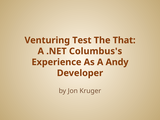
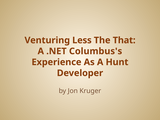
Test: Test -> Less (82, 40)
Andy: Andy -> Hunt (117, 62)
